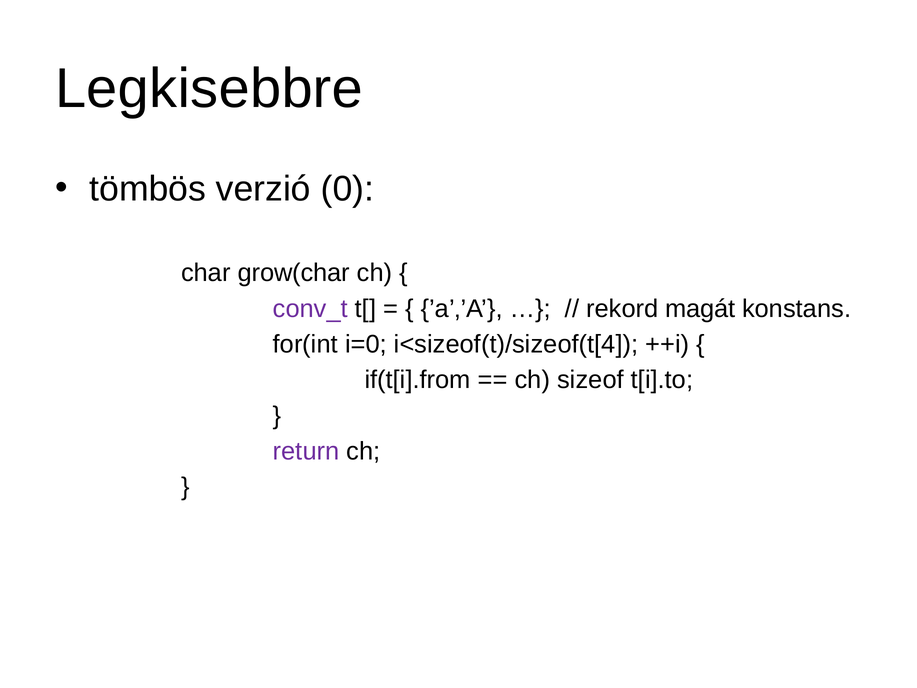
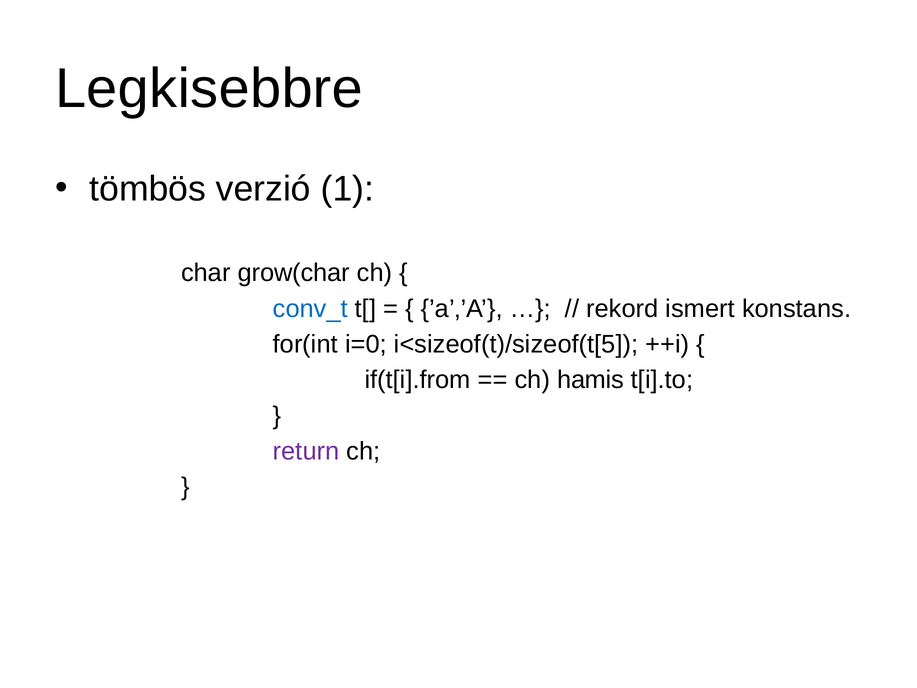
0: 0 -> 1 (347, 189)
conv_t colour: purple -> blue (310, 308)
magát: magát -> ismert (700, 308)
i<sizeof(t)/sizeof(t[4: i<sizeof(t)/sizeof(t[4 -> i<sizeof(t)/sizeof(t[5 (516, 344)
sizeof: sizeof -> hamis (591, 380)
